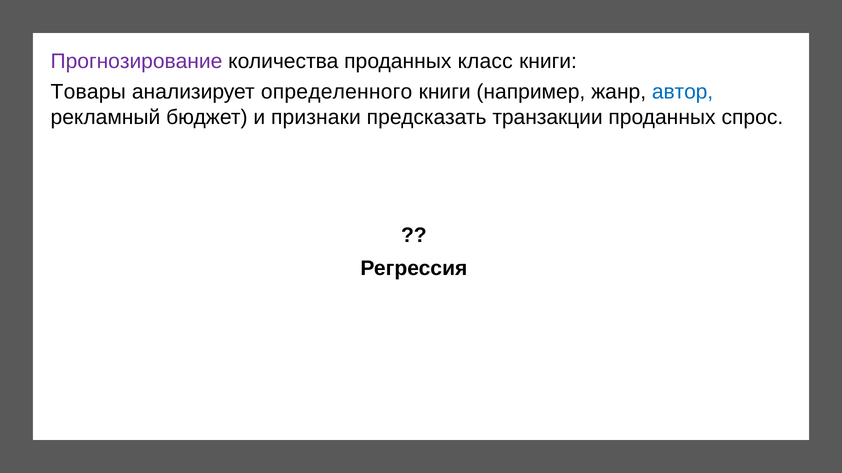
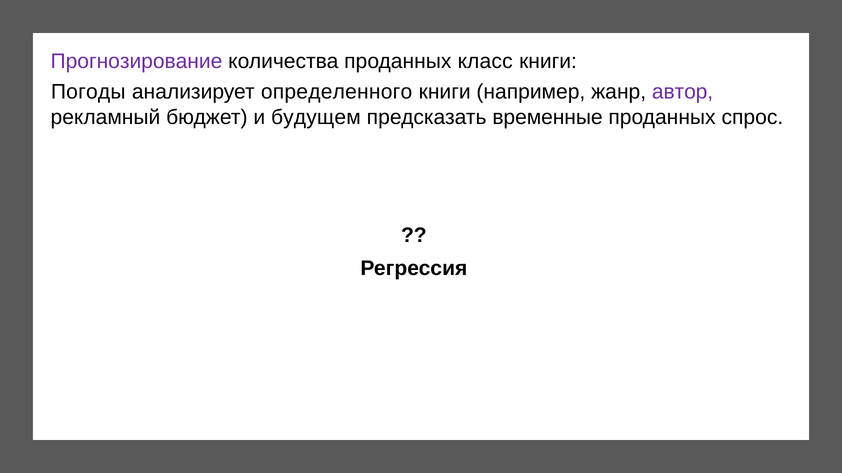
Товары: Товары -> Погоды (88, 92)
автор colour: blue -> purple (683, 92)
признаки: признаки -> будущем (316, 117)
транзакции: транзакции -> временные (548, 117)
